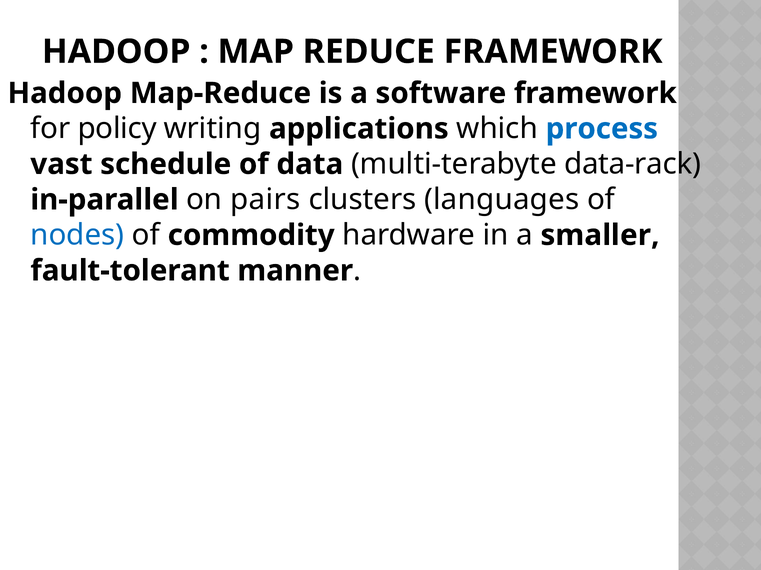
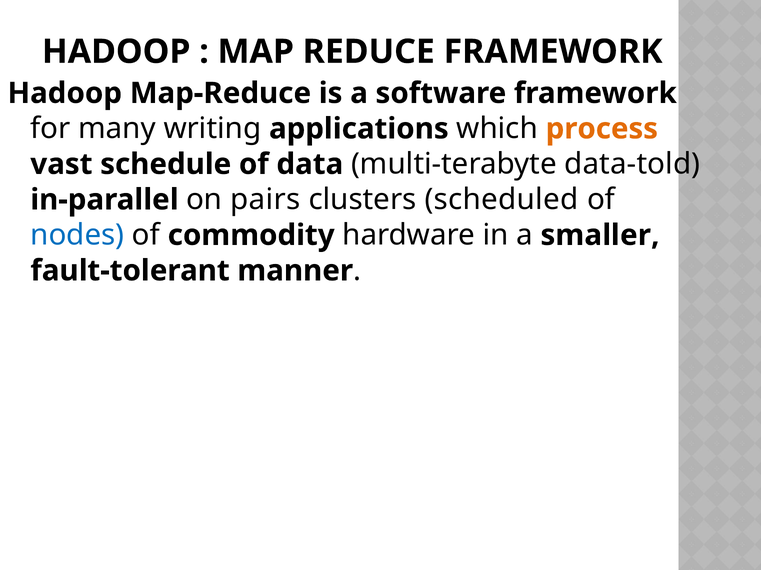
policy: policy -> many (117, 129)
process colour: blue -> orange (602, 129)
data-rack: data-rack -> data-told (632, 164)
languages: languages -> scheduled (502, 200)
